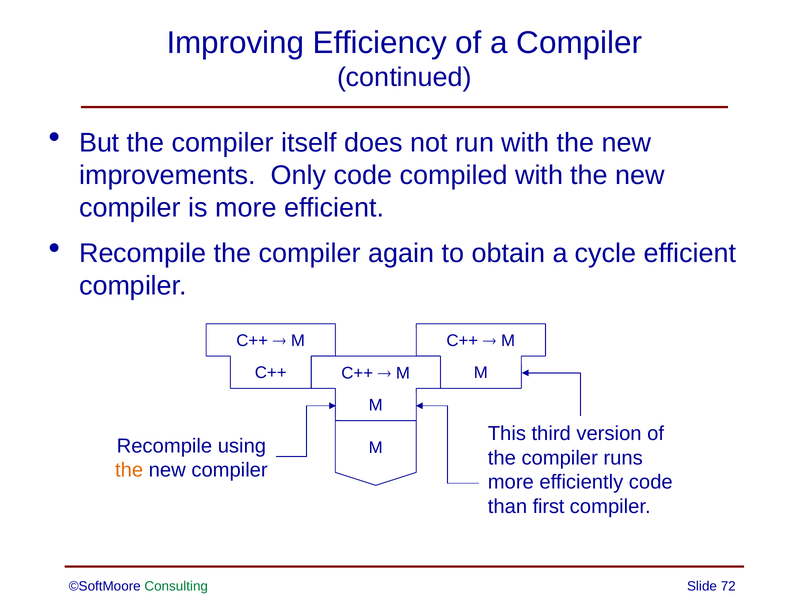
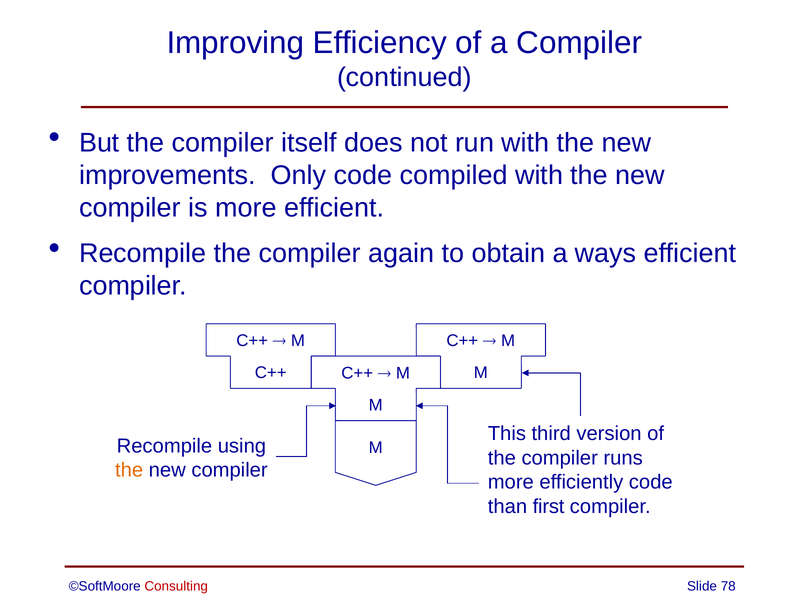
cycle: cycle -> ways (606, 253)
Consulting colour: green -> red (176, 586)
72: 72 -> 78 (728, 586)
